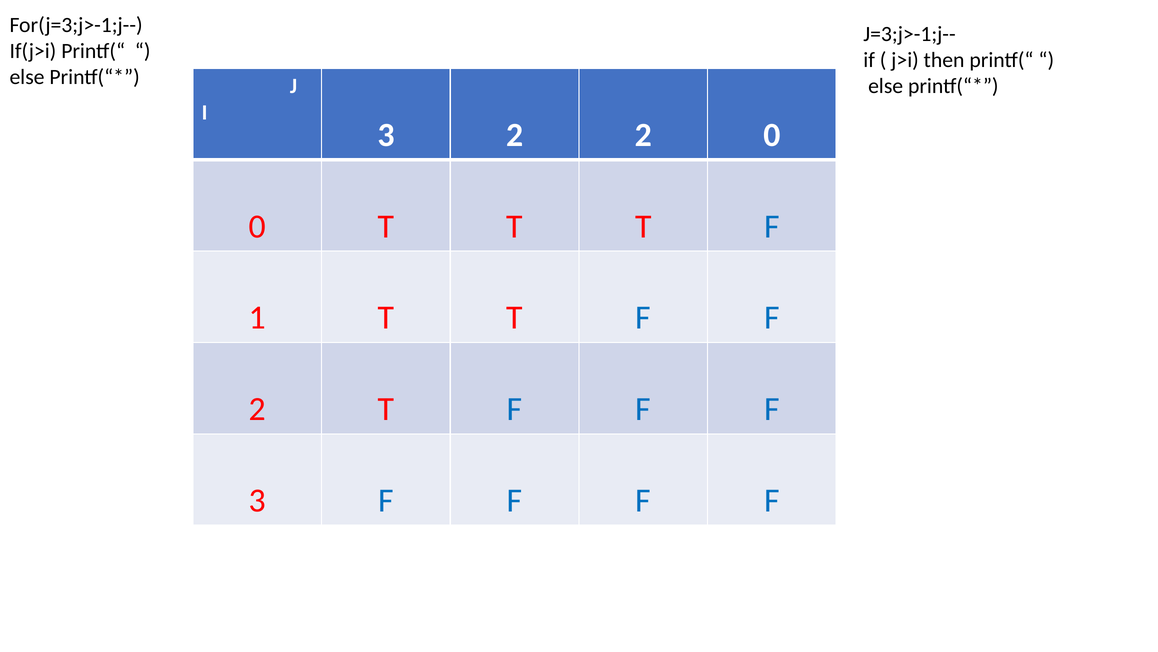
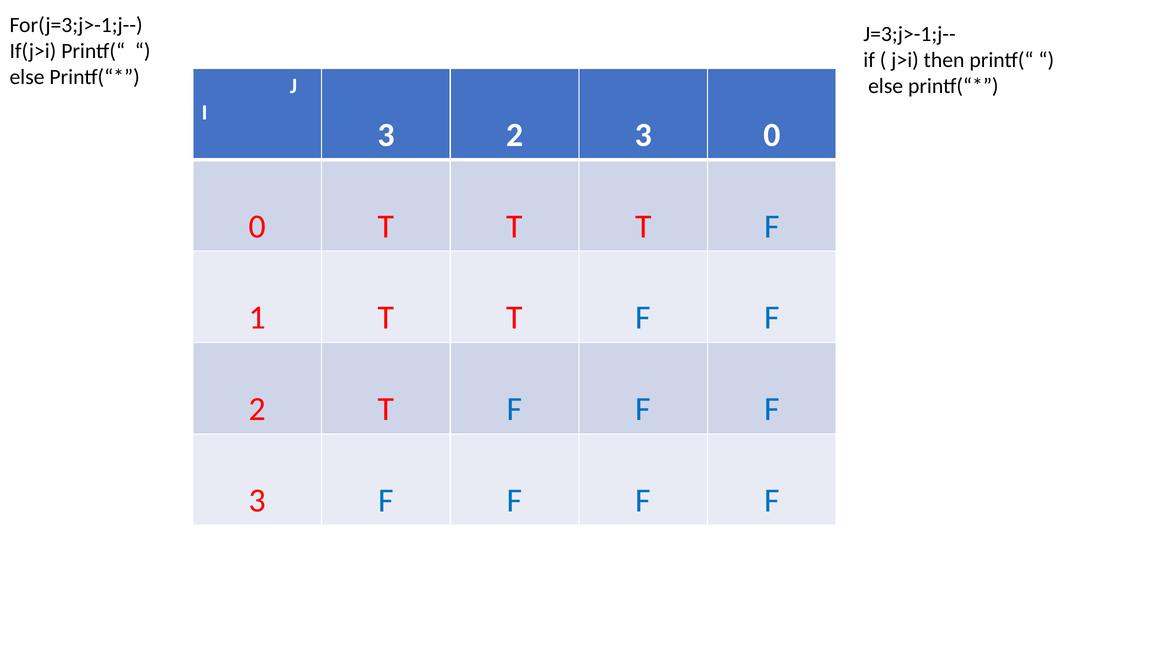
2 2: 2 -> 3 (643, 135)
